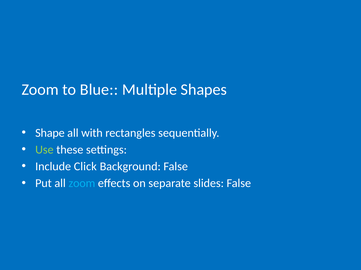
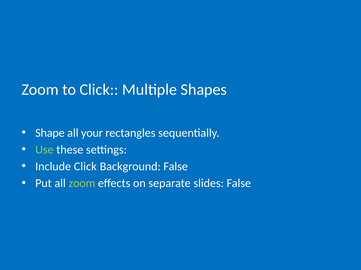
to Blue: Blue -> Click (99, 90)
with: with -> your (92, 133)
zoom colour: light blue -> light green (82, 184)
